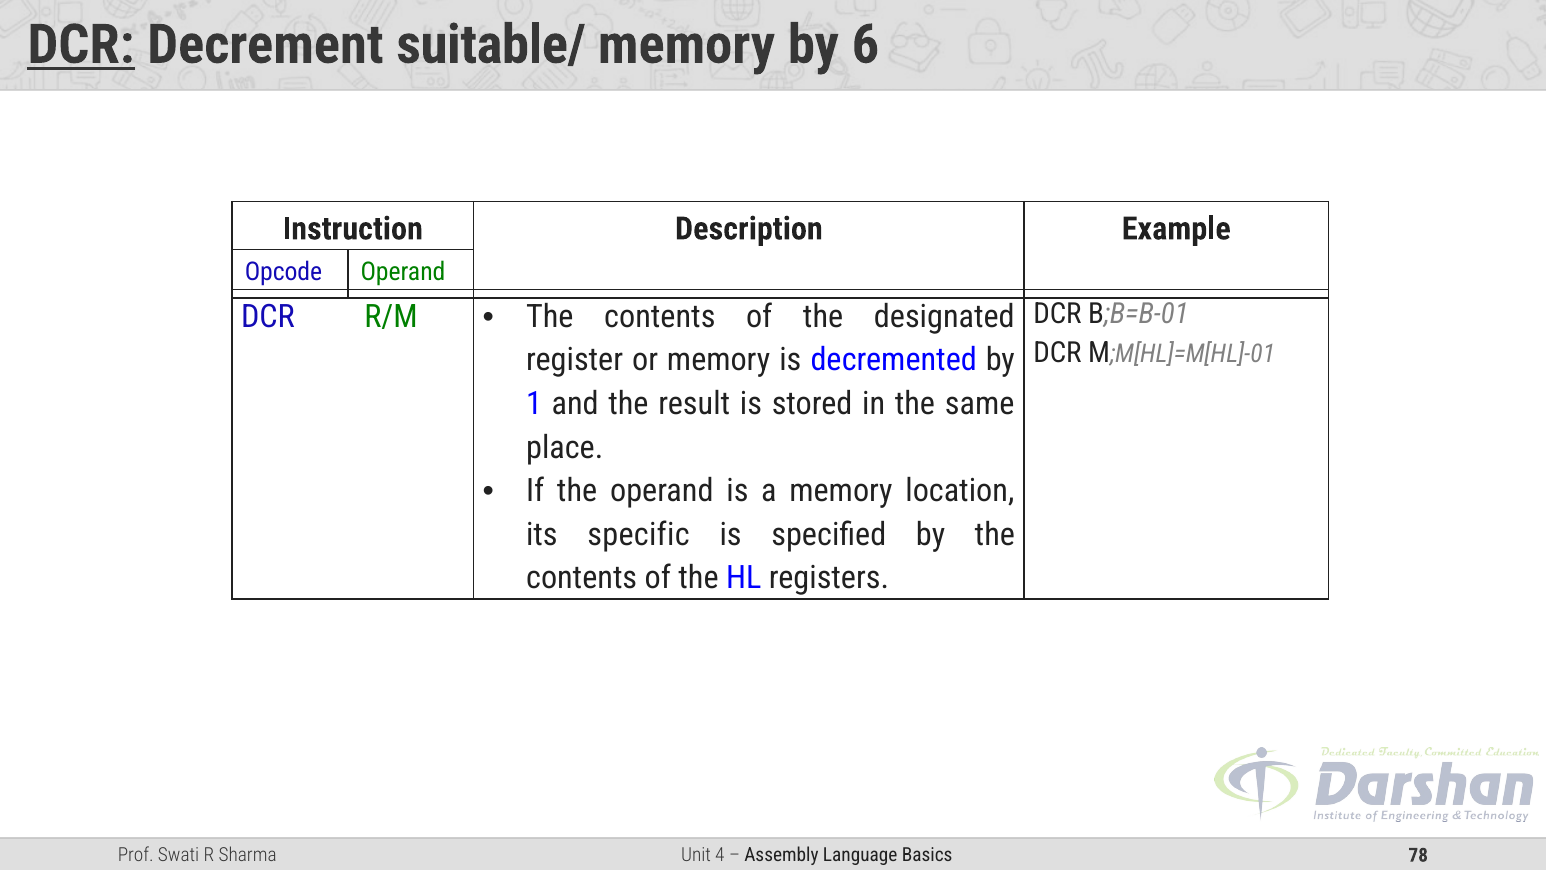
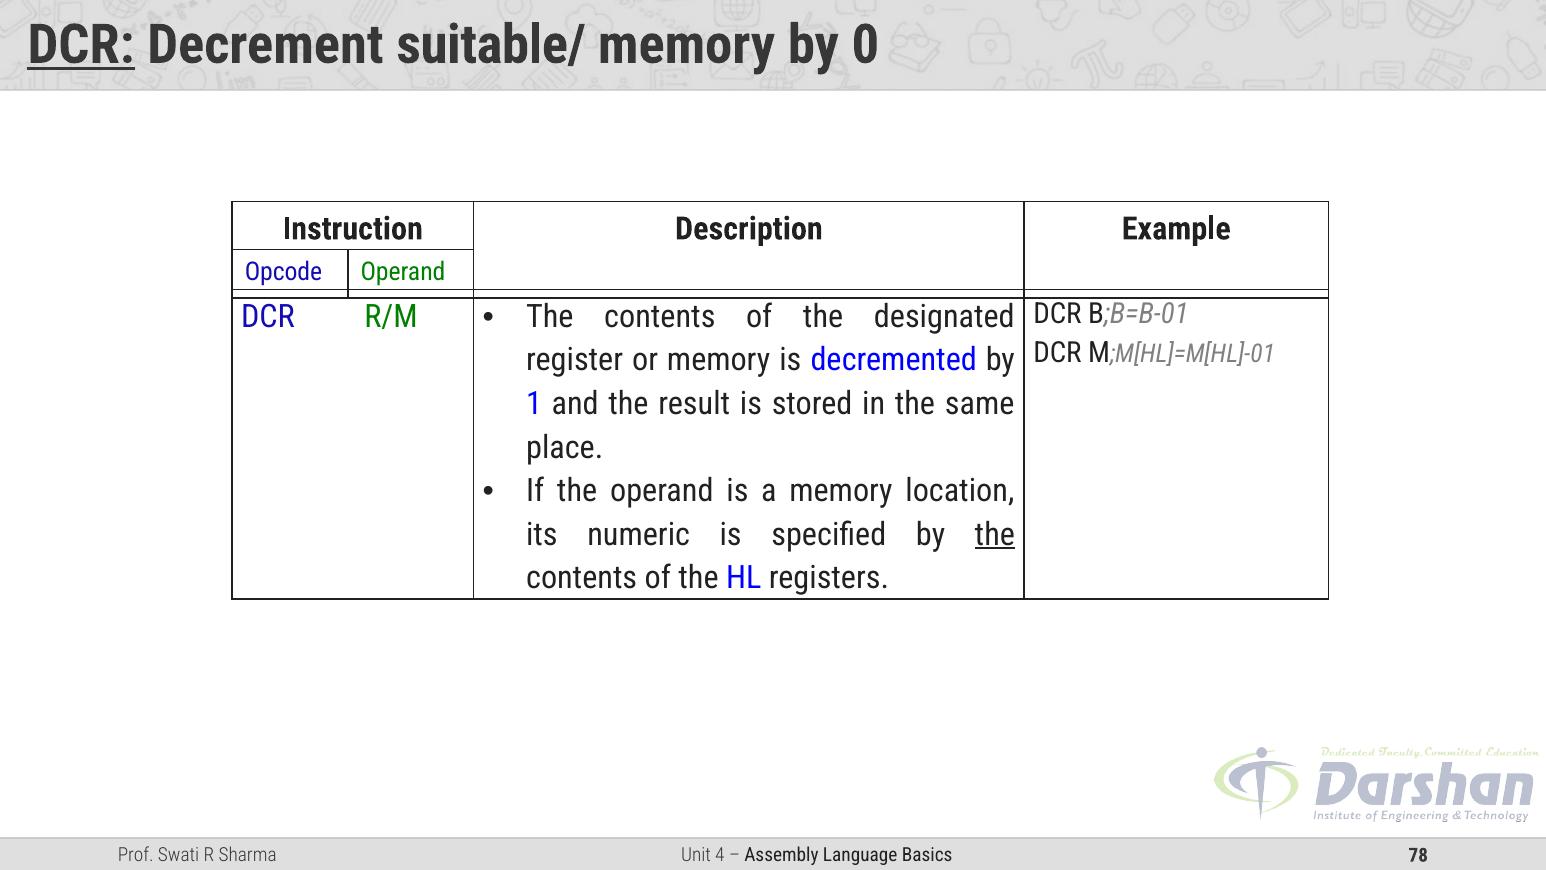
6: 6 -> 0 (865, 45)
specific: specific -> numeric (639, 534)
the underline: none -> present (995, 534)
